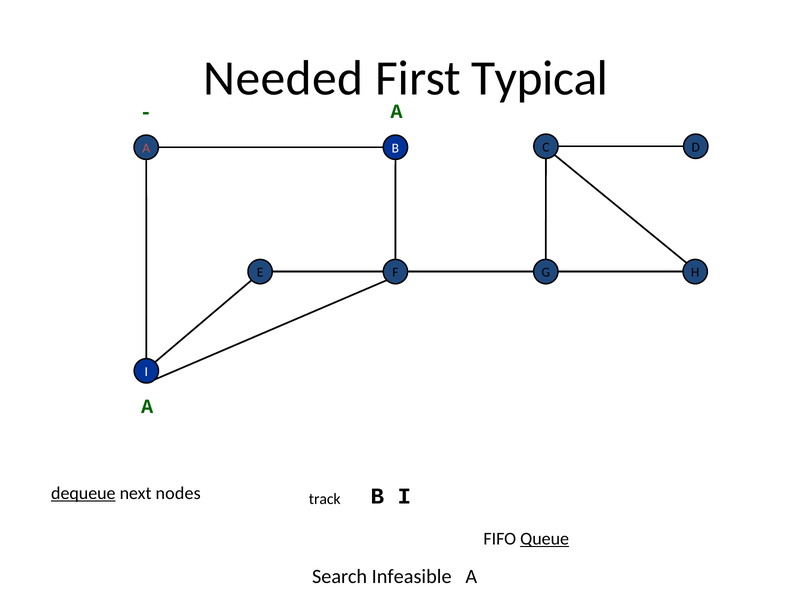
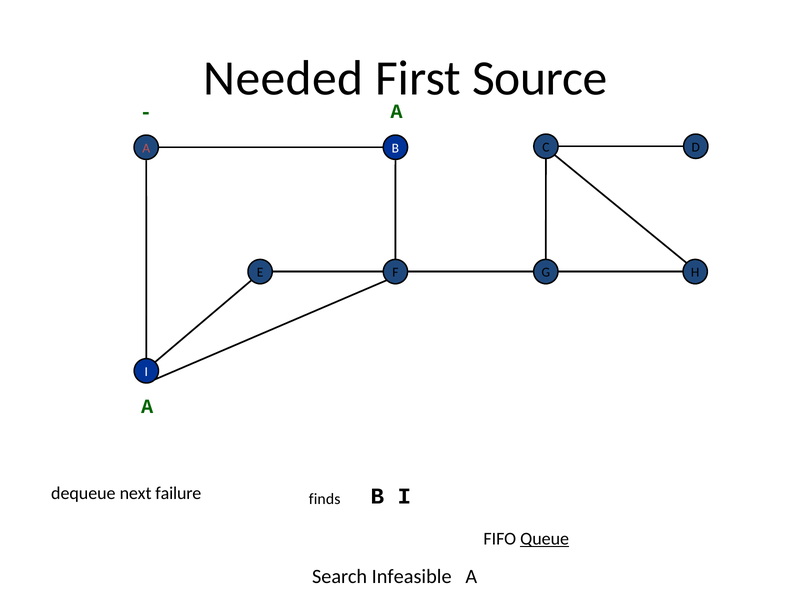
Typical: Typical -> Source (540, 79)
dequeue underline: present -> none (83, 493)
nodes: nodes -> failure (178, 493)
track: track -> finds (325, 498)
